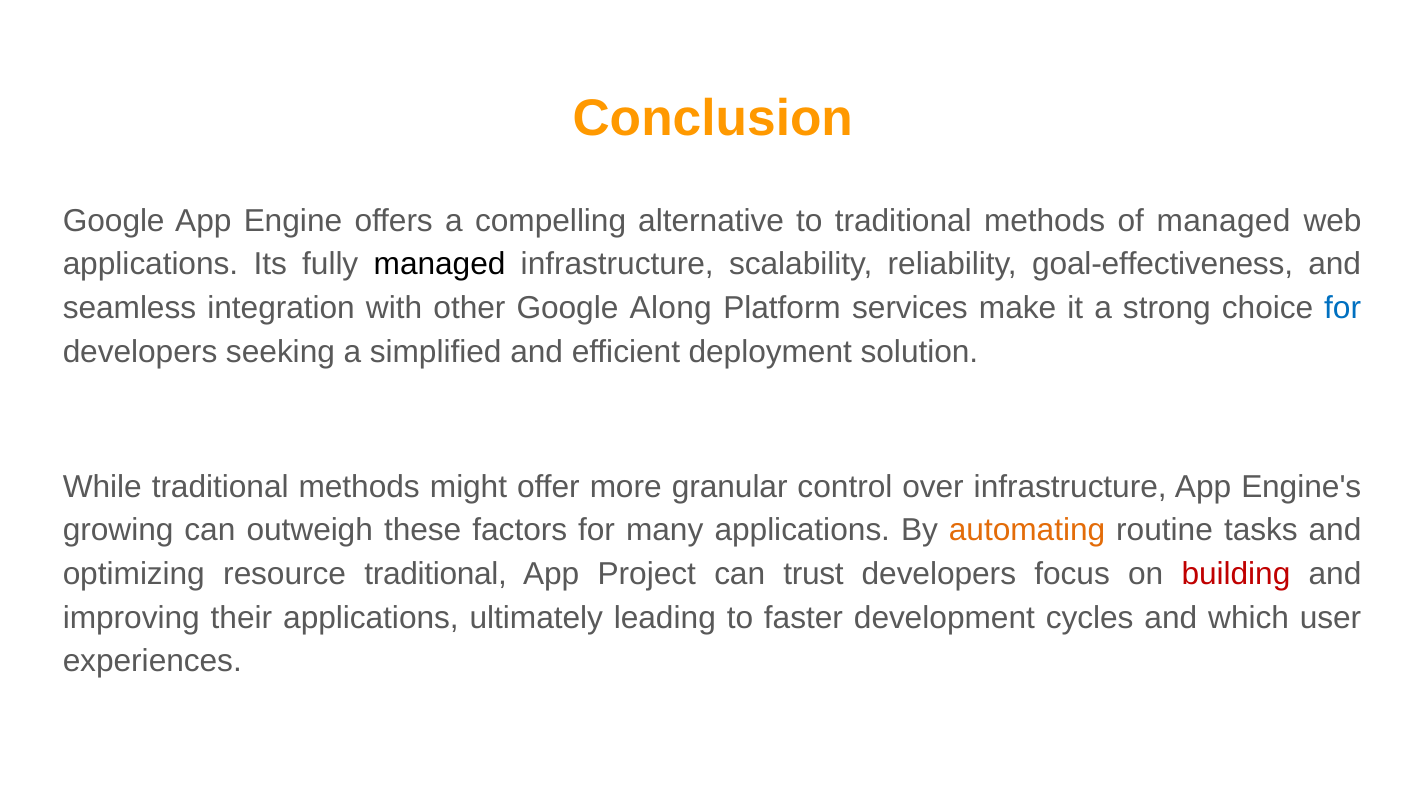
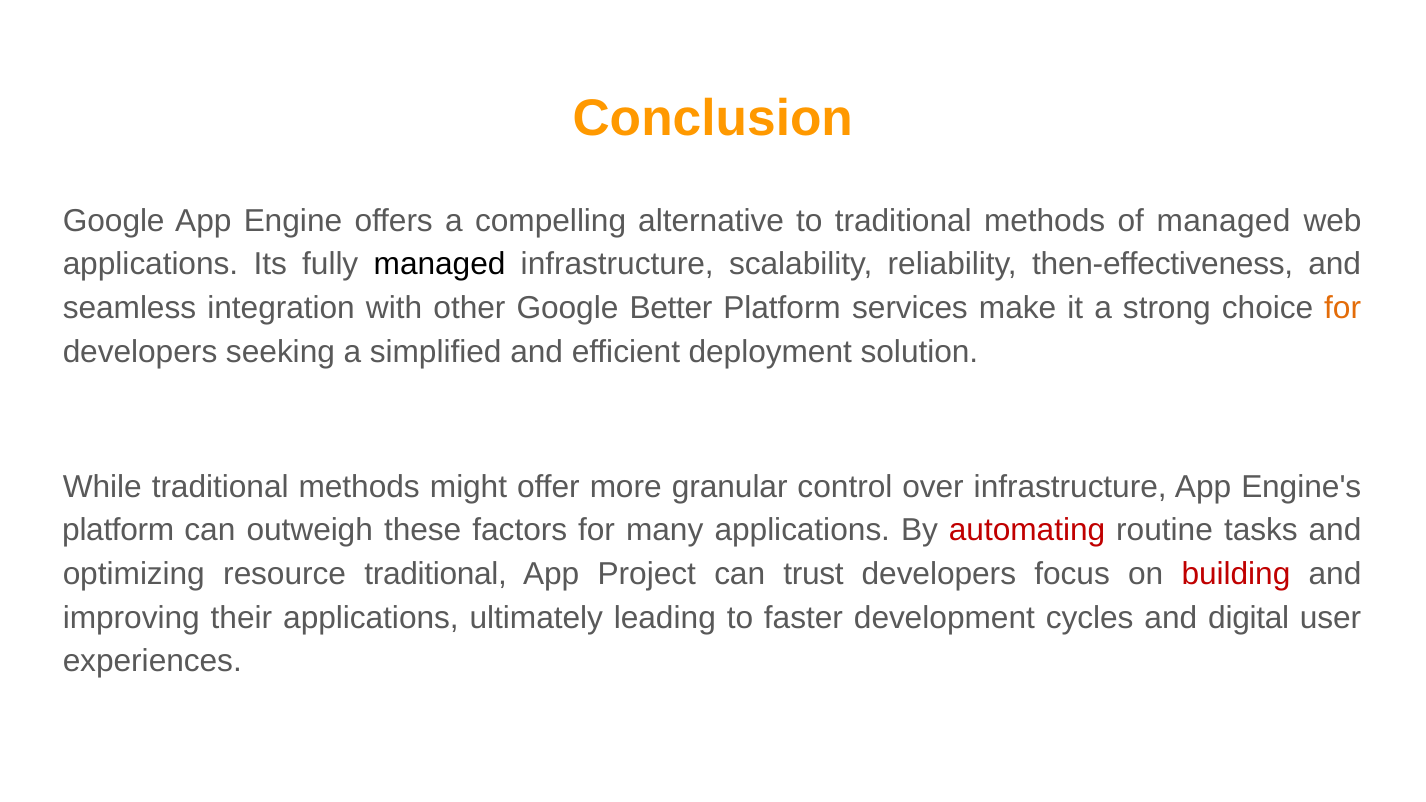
goal-effectiveness: goal-effectiveness -> then-effectiveness (1163, 265)
Along: Along -> Better (671, 308)
for colour: blue -> orange (1343, 308)
growing: growing -> platform (118, 530)
automating colour: orange -> red (1027, 530)
which: which -> digital (1249, 618)
